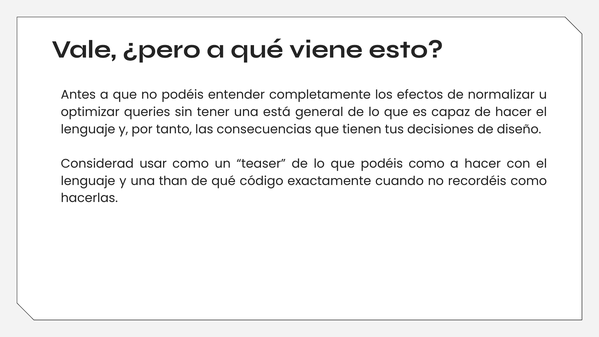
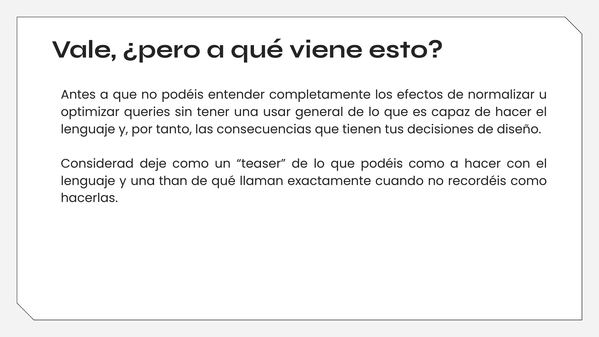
está: está -> usar (277, 112)
usar: usar -> deje (153, 164)
código: código -> llaman (262, 181)
